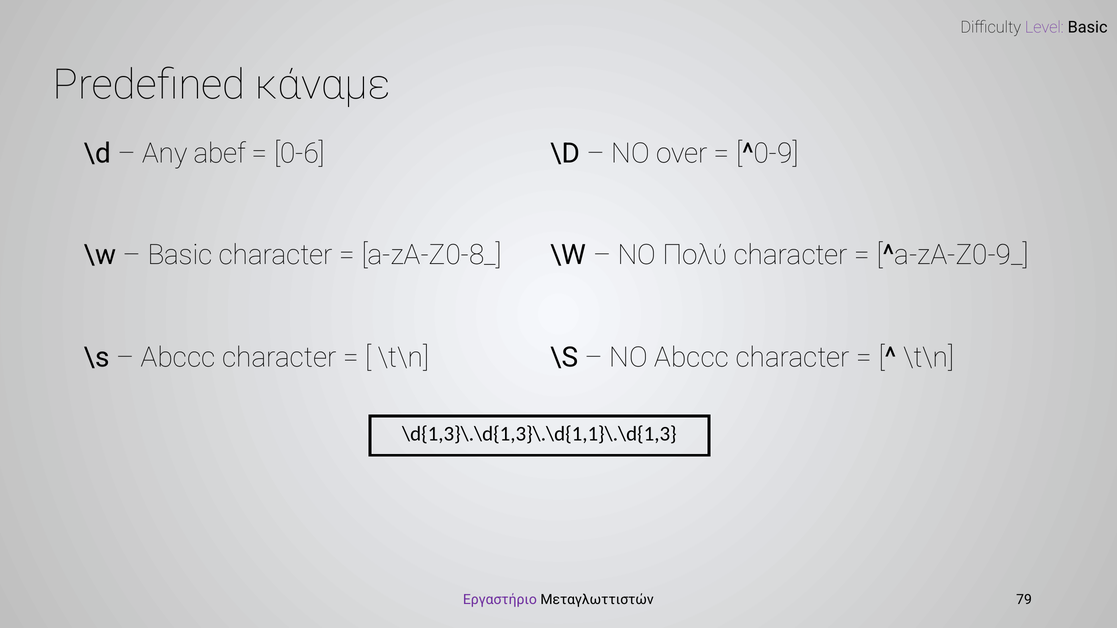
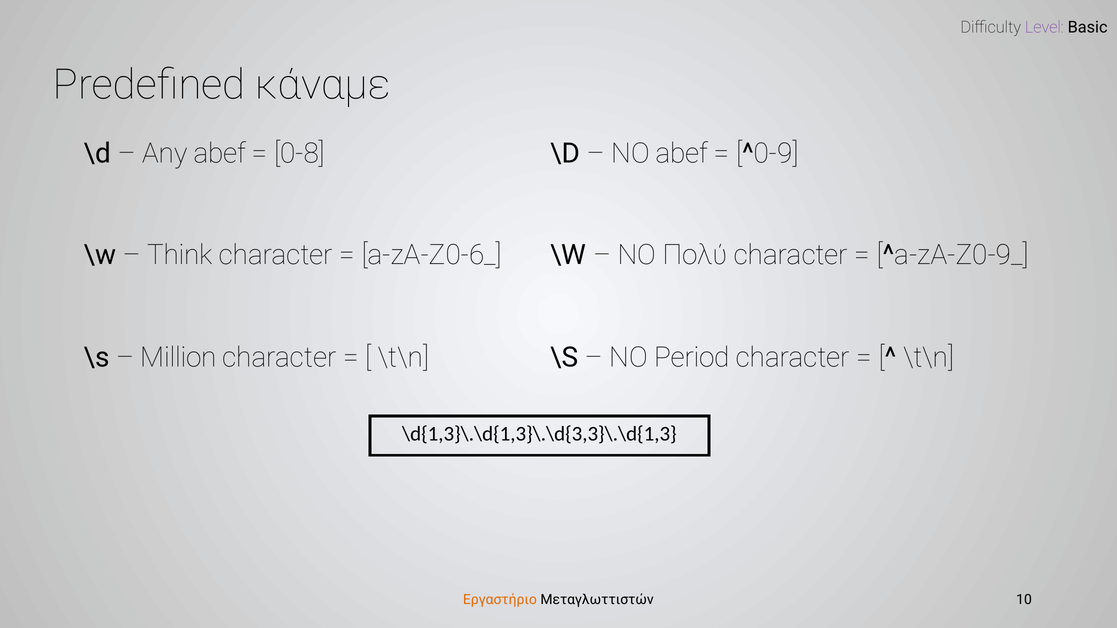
0-6: 0-6 -> 0-8 (299, 154)
NO over: over -> abef (682, 154)
Basic: Basic -> Think (180, 255)
a-zA-Z0-8_: a-zA-Z0-8_ -> a-zA-Z0-6_ (432, 255)
Abccc: Abccc -> Million (178, 358)
NO Abccc: Abccc -> Period (692, 358)
\d{1,3}\.\d{1,3}\.\d{1,1}\.\d{1,3: \d{1,3}\.\d{1,3}\.\d{1,1}\.\d{1,3 -> \d{1,3}\.\d{1,3}\.\d{3,3}\.\d{1,3 (539, 434)
Εργαστήριο colour: purple -> orange (500, 600)
79: 79 -> 10 (1024, 600)
